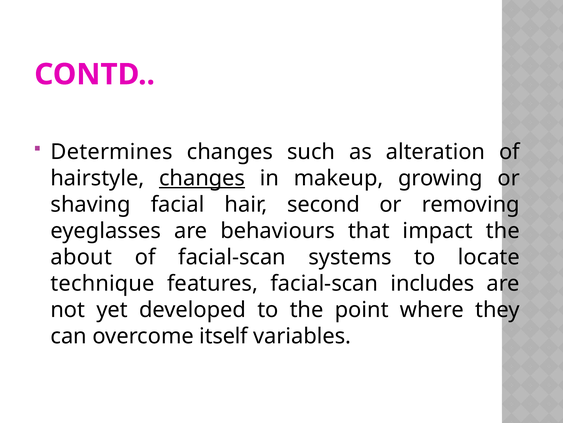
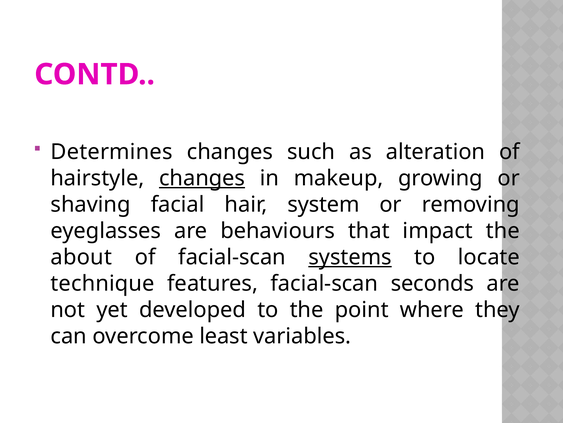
second: second -> system (324, 204)
systems underline: none -> present (350, 257)
includes: includes -> seconds (432, 283)
itself: itself -> least (224, 336)
